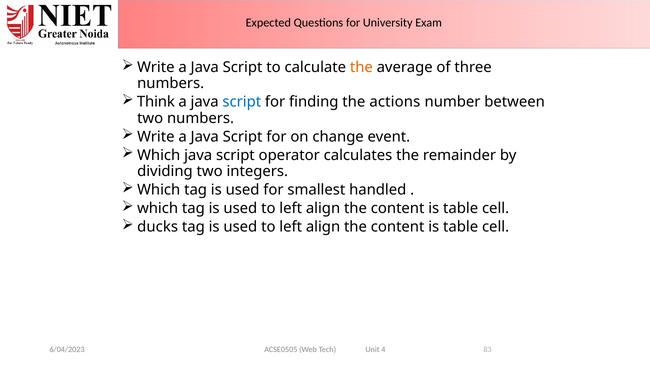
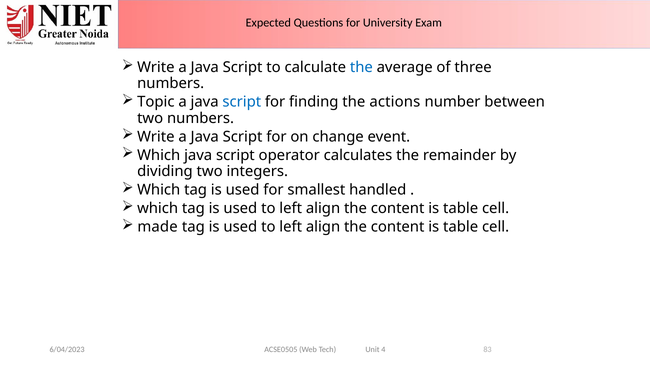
the colour: orange -> blue (361, 67)
Think: Think -> Topic (156, 102)
ducks: ducks -> made (158, 227)
